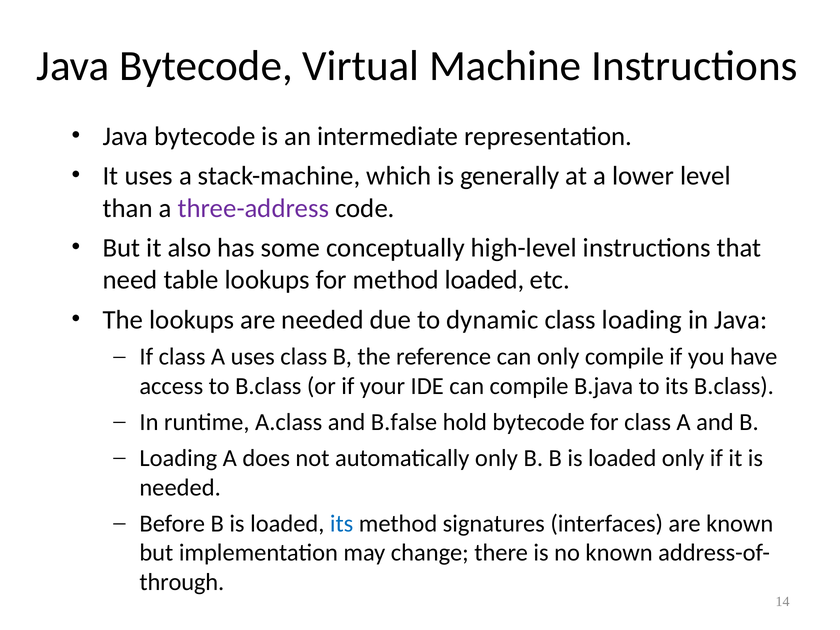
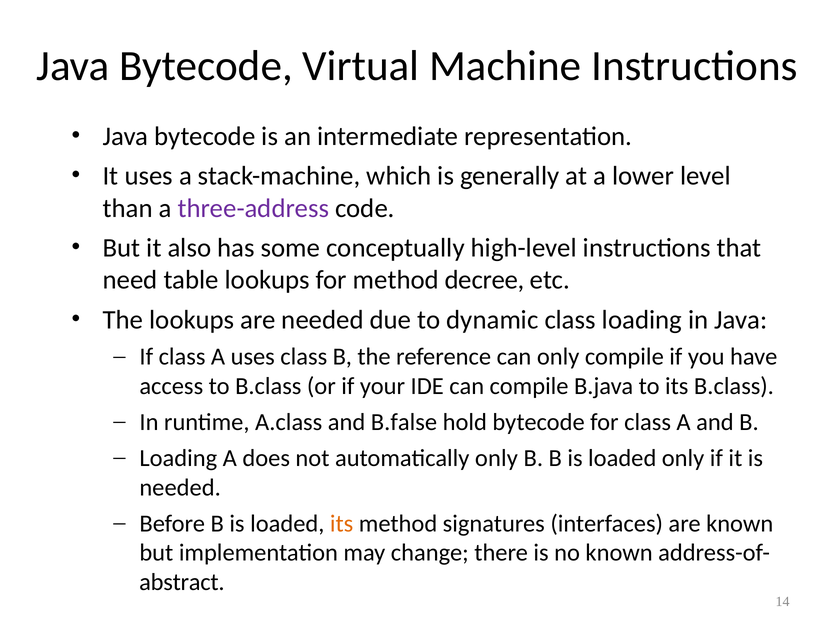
method loaded: loaded -> decree (485, 280)
its colour: blue -> orange (342, 523)
through: through -> abstract (182, 582)
